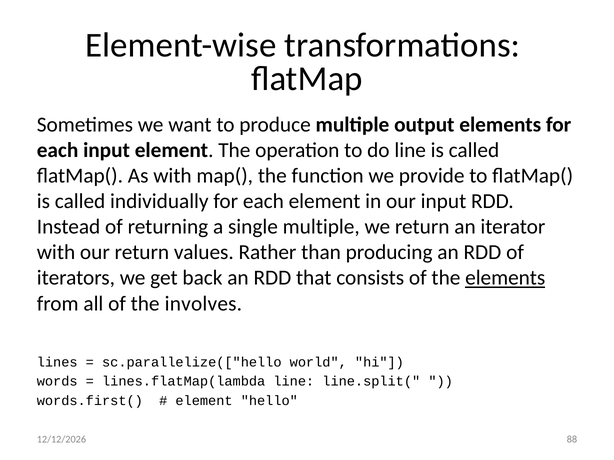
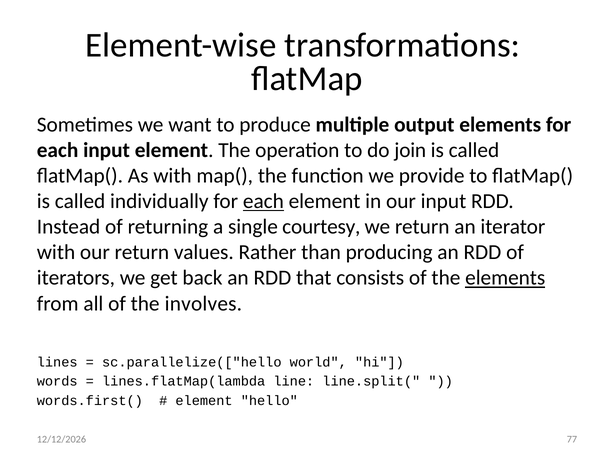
do line: line -> join (410, 150)
each underline: none -> present (263, 202)
single multiple: multiple -> courtesy (321, 227)
88: 88 -> 77 (572, 440)
